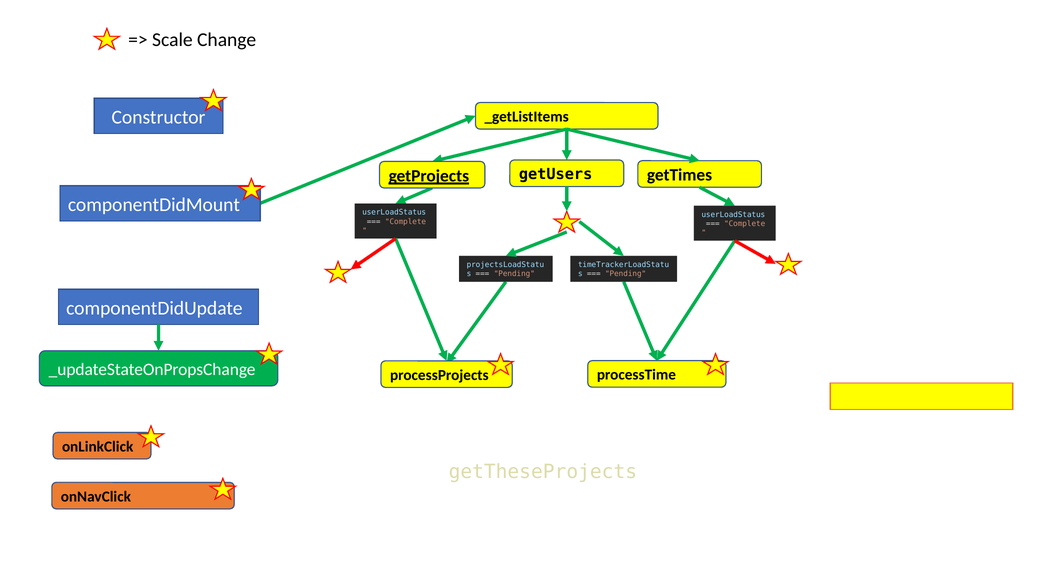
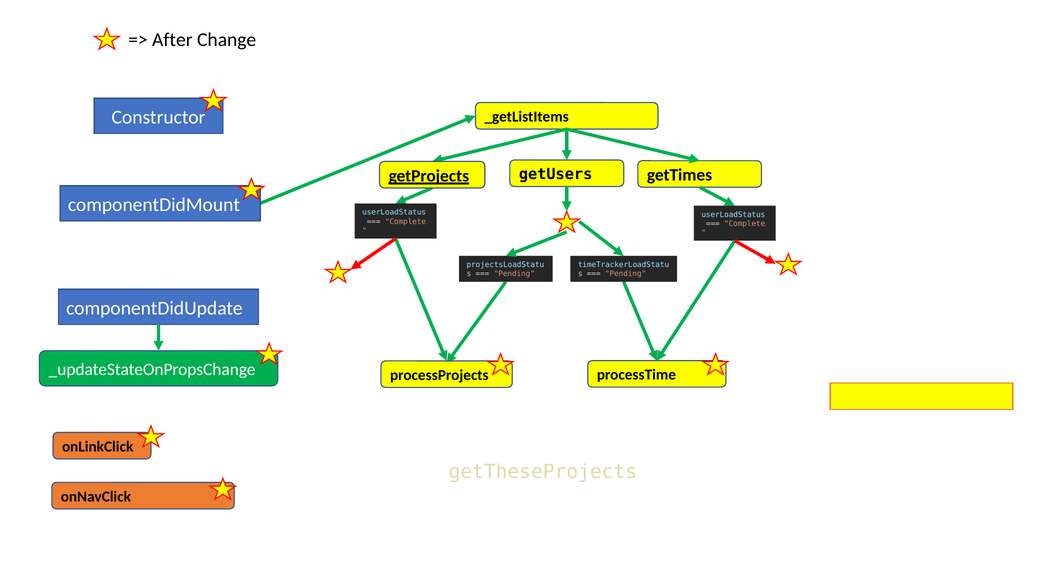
Scale: Scale -> After (172, 40)
